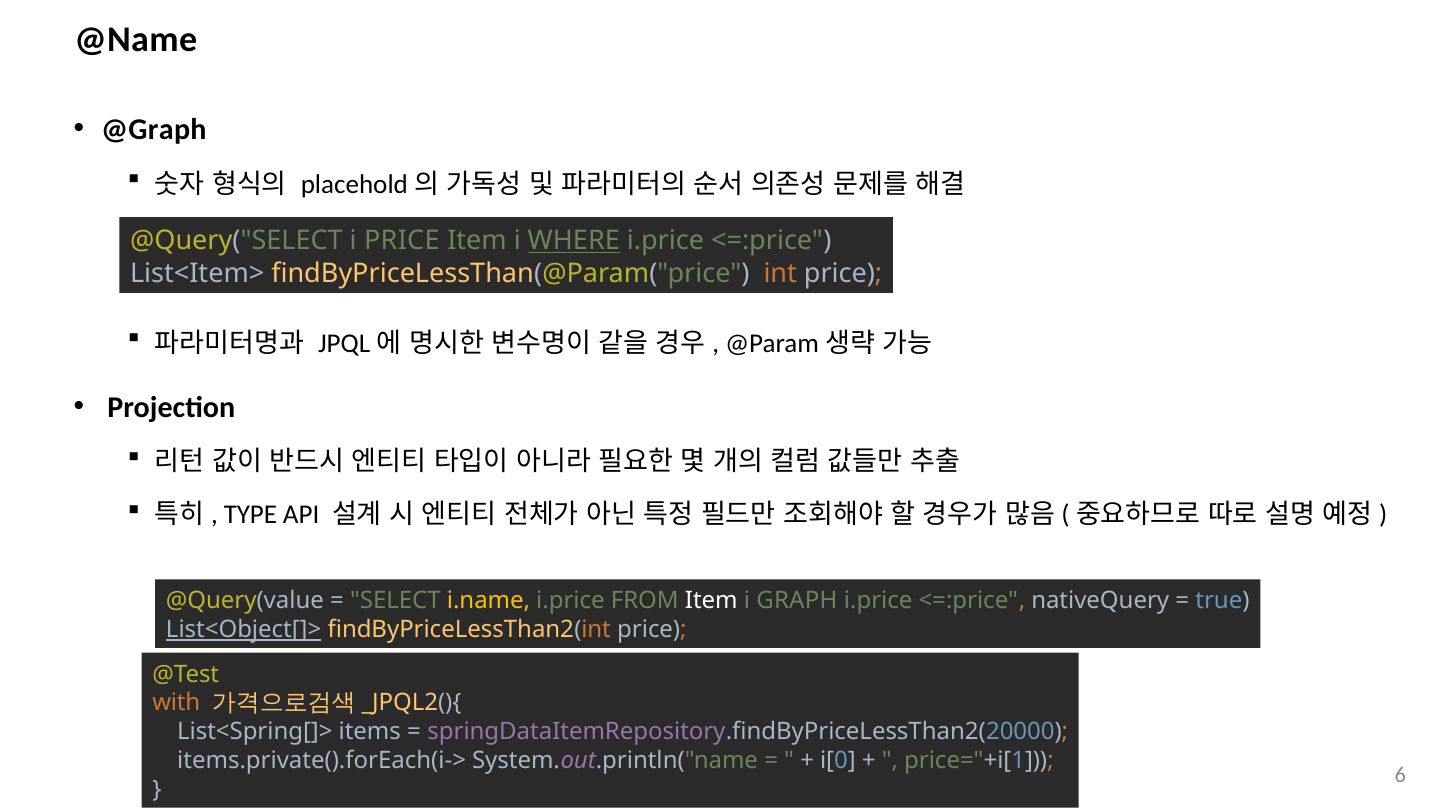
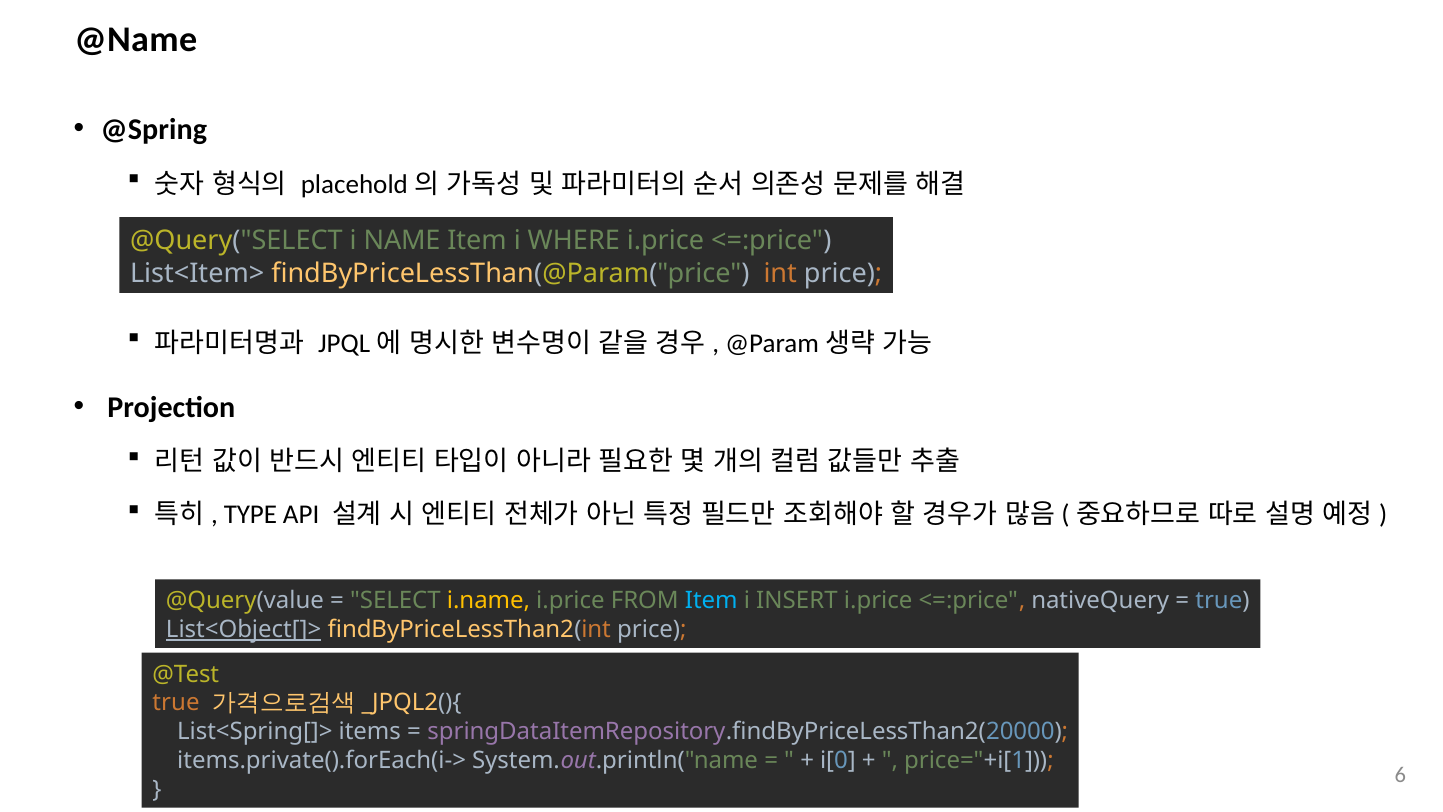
@Graph: @Graph -> @Spring (154, 130)
i PRICE: PRICE -> NAME (402, 241)
WHERE underline: present -> none (574, 241)
Item colour: white -> light blue (711, 601)
GRAPH: GRAPH -> INSERT (797, 601)
with: with -> true (176, 703)
